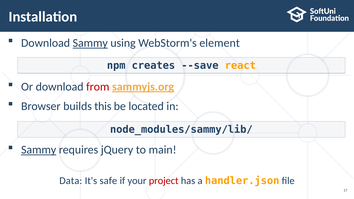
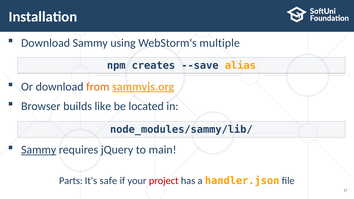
Sammy underline: present -> none (90, 43)
element: element -> multiple (220, 43)
react: react -> alias (240, 65)
from colour: red -> orange (98, 87)
this: this -> like (103, 106)
Data: Data -> Parts (71, 181)
